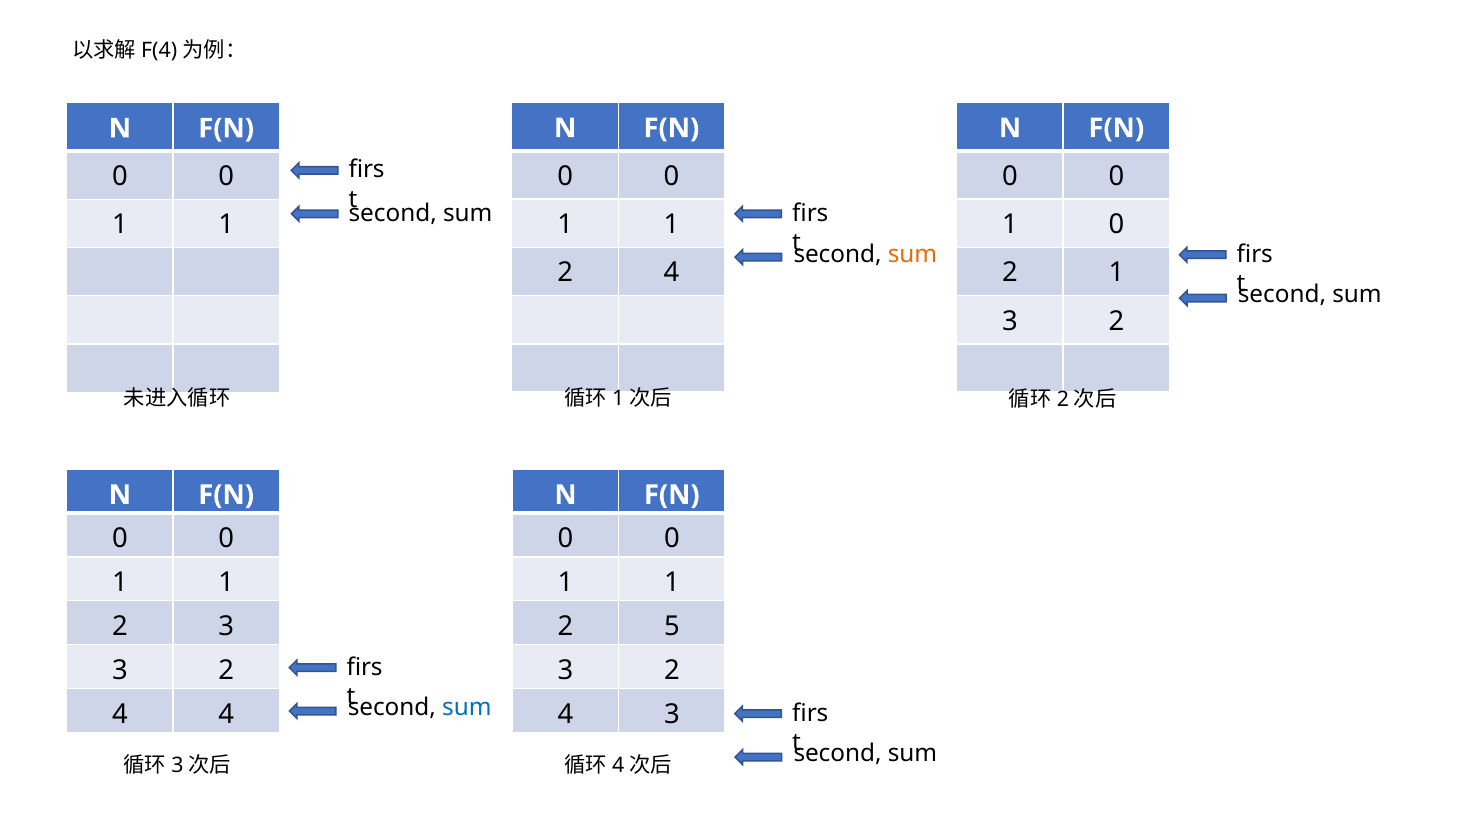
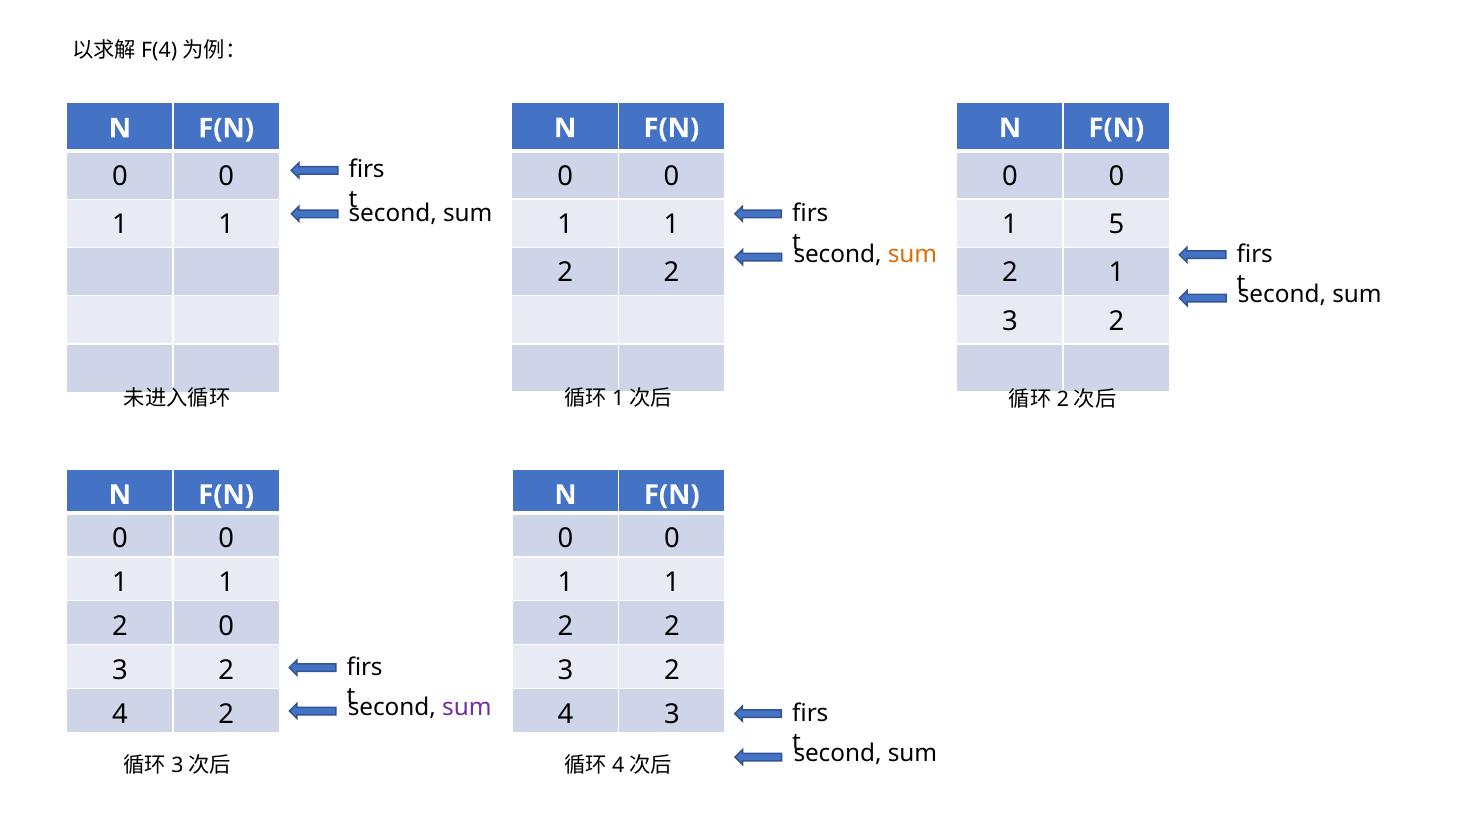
1 0: 0 -> 5 (1116, 225)
4: 4 -> 2 (672, 273)
2 3: 3 -> 0 (226, 626)
5: 5 -> 2 (672, 626)
sum colour: blue -> purple (467, 708)
4 4: 4 -> 2 (226, 714)
